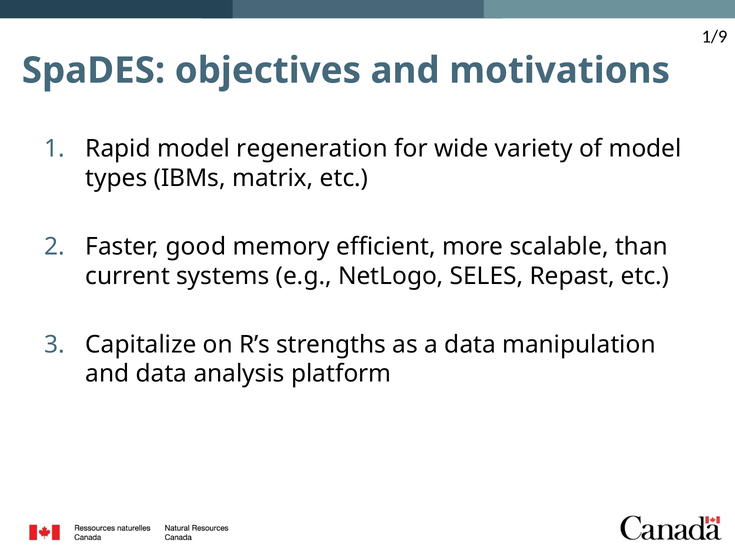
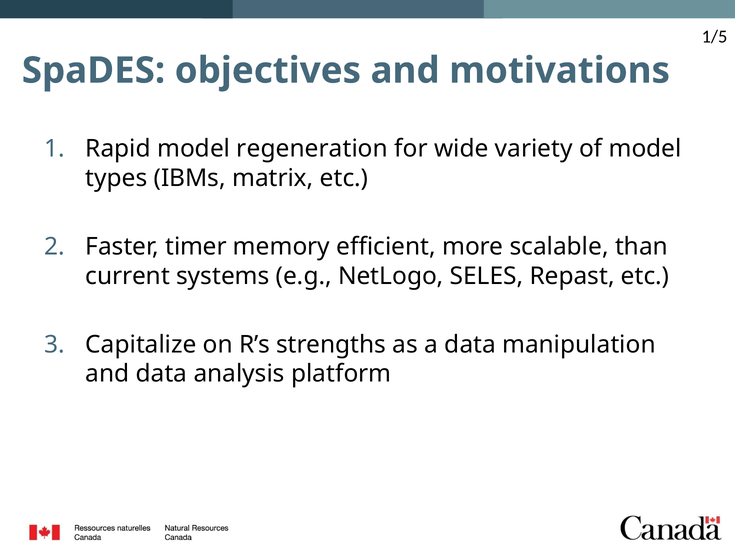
1/9: 1/9 -> 1/5 (715, 37)
good: good -> timer (196, 247)
